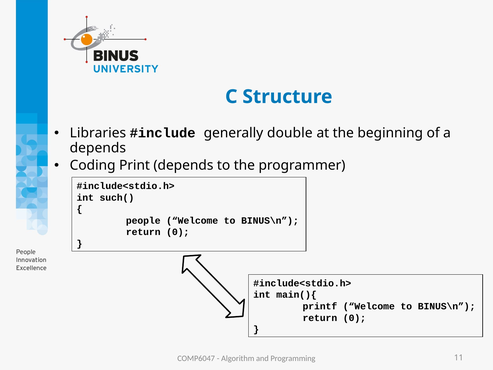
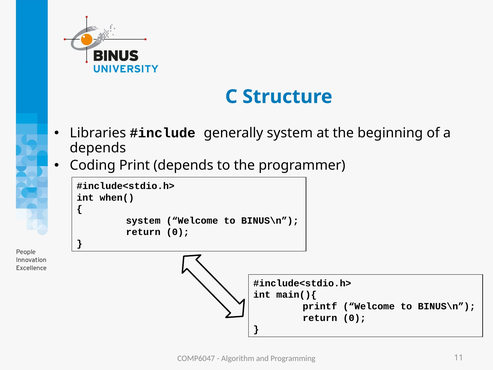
generally double: double -> system (290, 133)
such(: such( -> when( (117, 197)
people: people -> system (143, 220)
